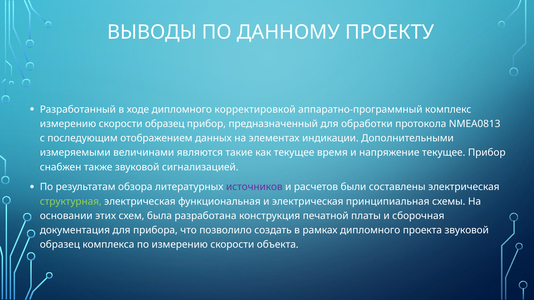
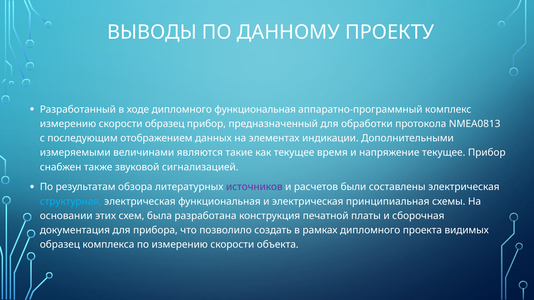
дипломного корректировкой: корректировкой -> функциональная (255, 110)
структурная colour: light green -> light blue (71, 202)
проекта звуковой: звуковой -> видимых (467, 230)
